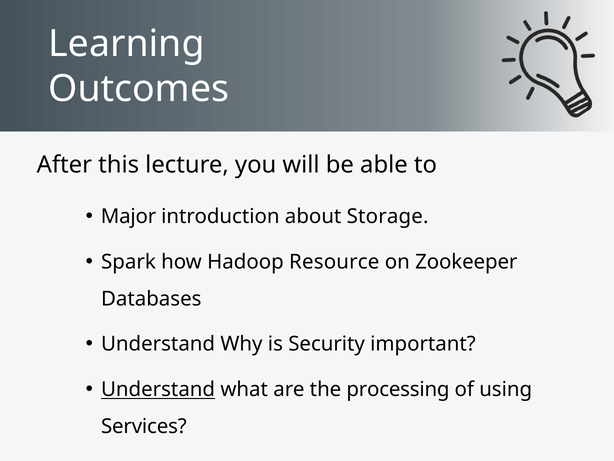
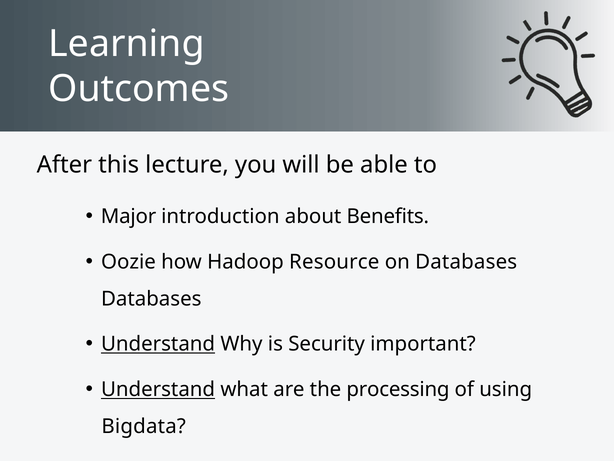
about Storage: Storage -> Benefits (388, 216)
Spark: Spark -> Oozie (128, 262)
on Zookeeper: Zookeeper -> Databases (466, 262)
Understand underline: none -> present (158, 344)
Services: Services -> Bigdata (144, 426)
